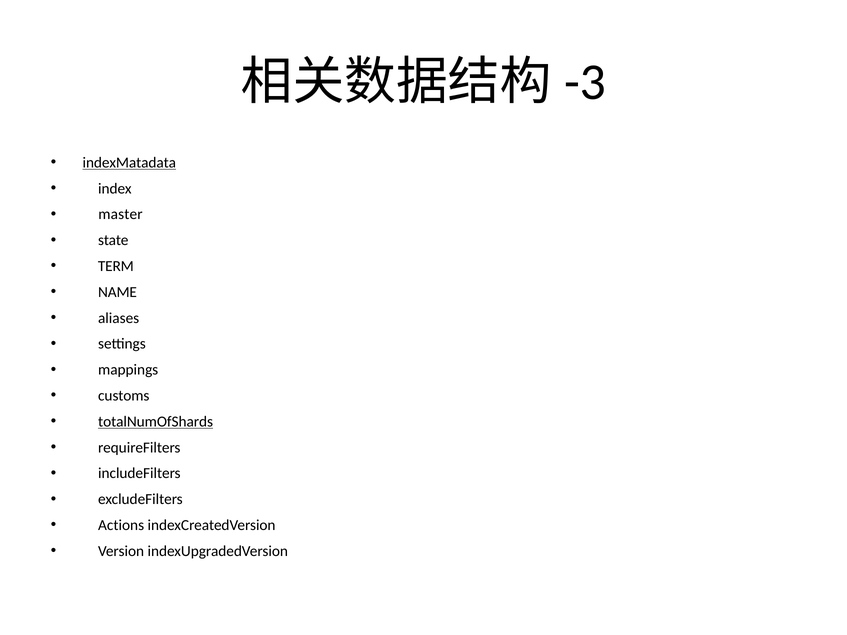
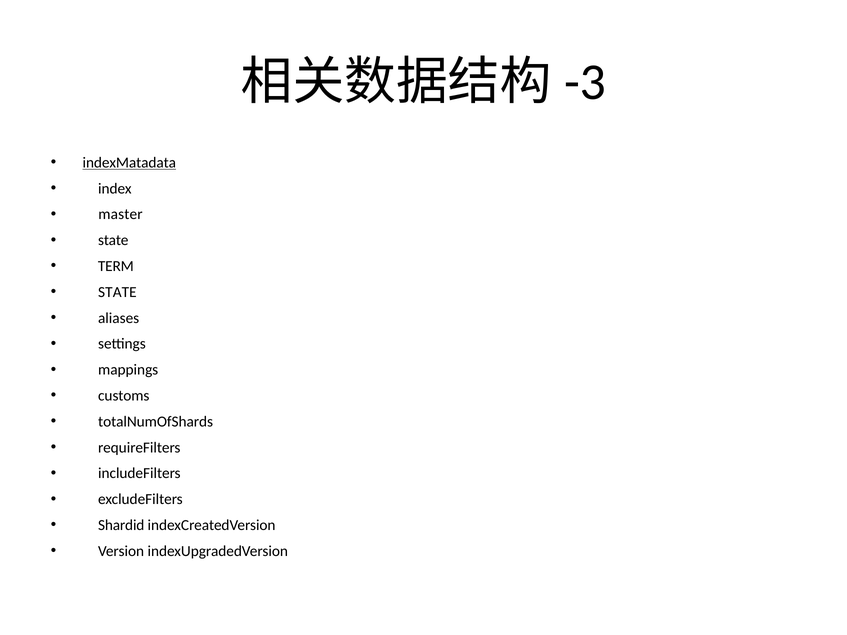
NAME: NAME -> STATE (117, 292)
totalNumOfShards underline: present -> none (156, 422)
Actions: Actions -> Shardid (121, 525)
